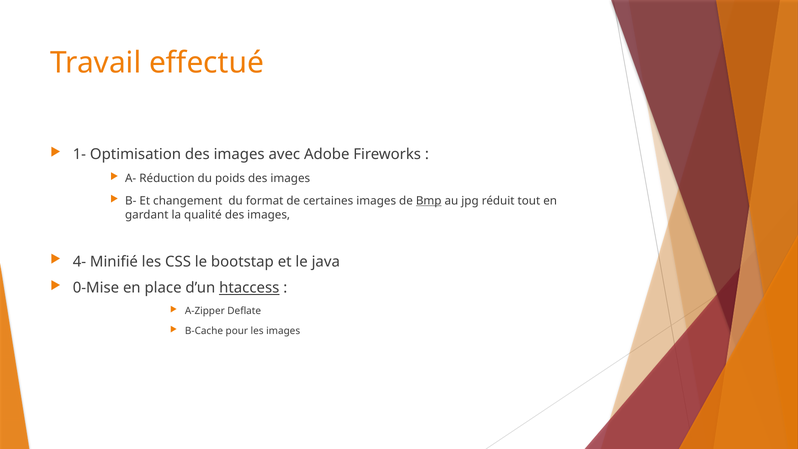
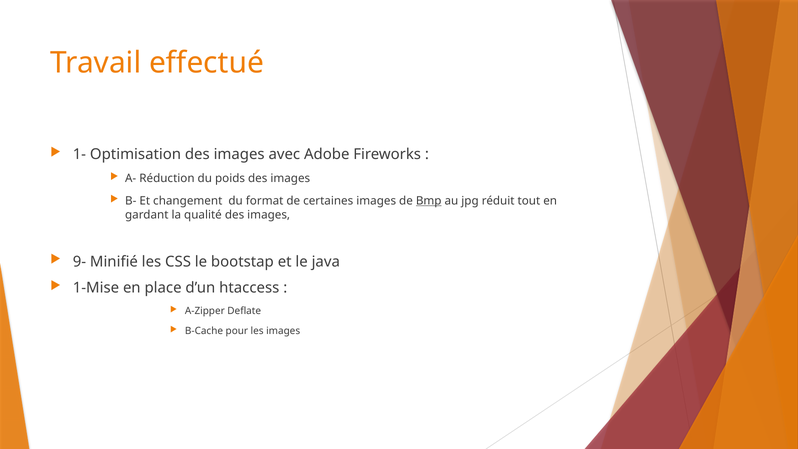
4-: 4- -> 9- (79, 262)
0-Mise: 0-Mise -> 1-Mise (96, 288)
htaccess underline: present -> none (249, 288)
